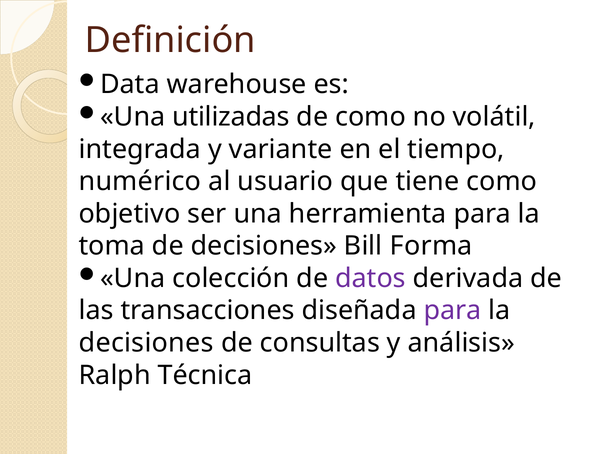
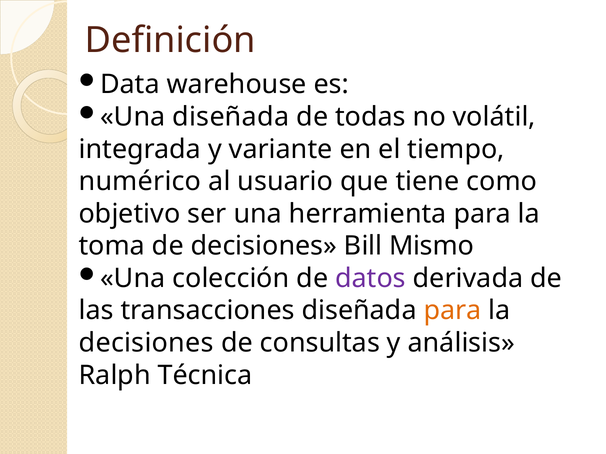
Una utilizadas: utilizadas -> diseñada (231, 117)
de como: como -> todas (371, 117)
Forma: Forma -> Mismo (431, 246)
para colour: purple -> orange (453, 311)
